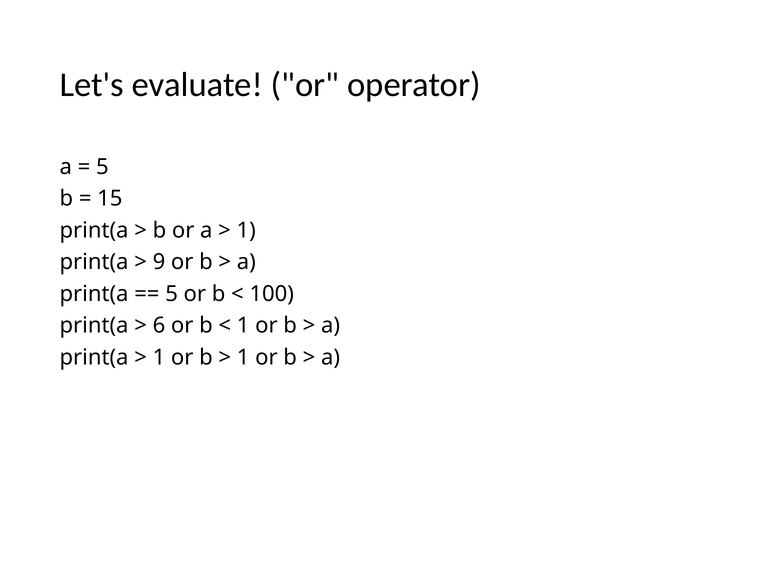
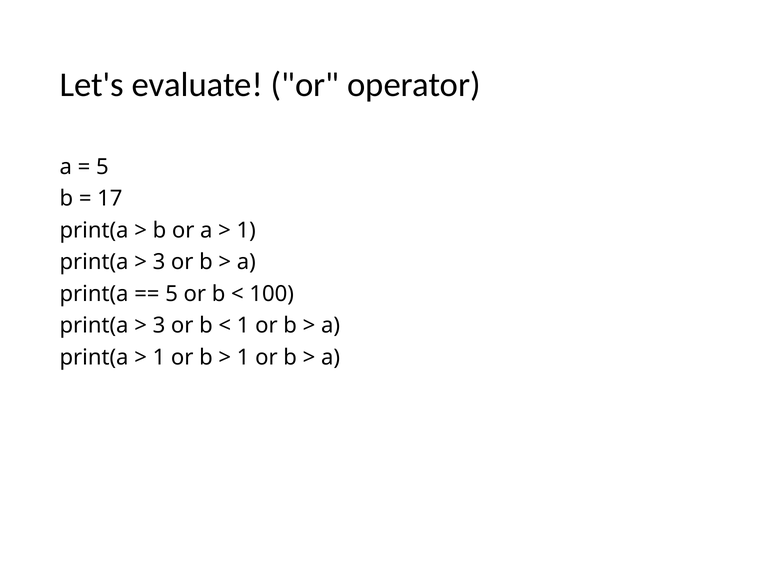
15: 15 -> 17 (110, 198)
9: 9 -> 3 (159, 262)
6: 6 -> 3 (159, 325)
